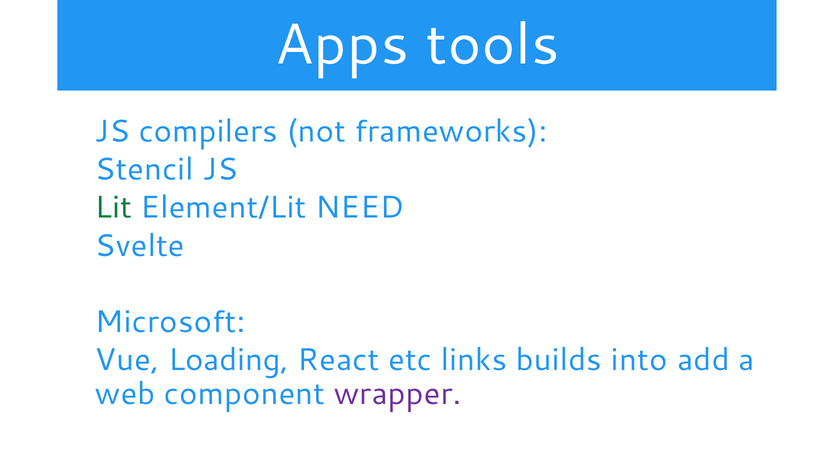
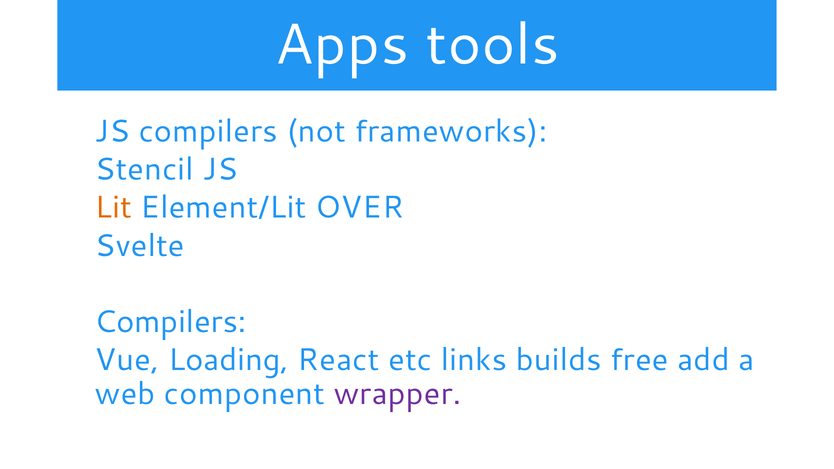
Lit colour: green -> orange (113, 208)
NEED: NEED -> OVER (360, 208)
Microsoft: Microsoft -> Compilers (170, 322)
into: into -> free (640, 360)
